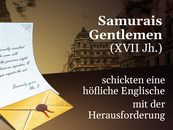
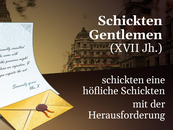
Samurais: Samurais -> Schickten (130, 21)
höfliche Englische: Englische -> Schickten (143, 91)
